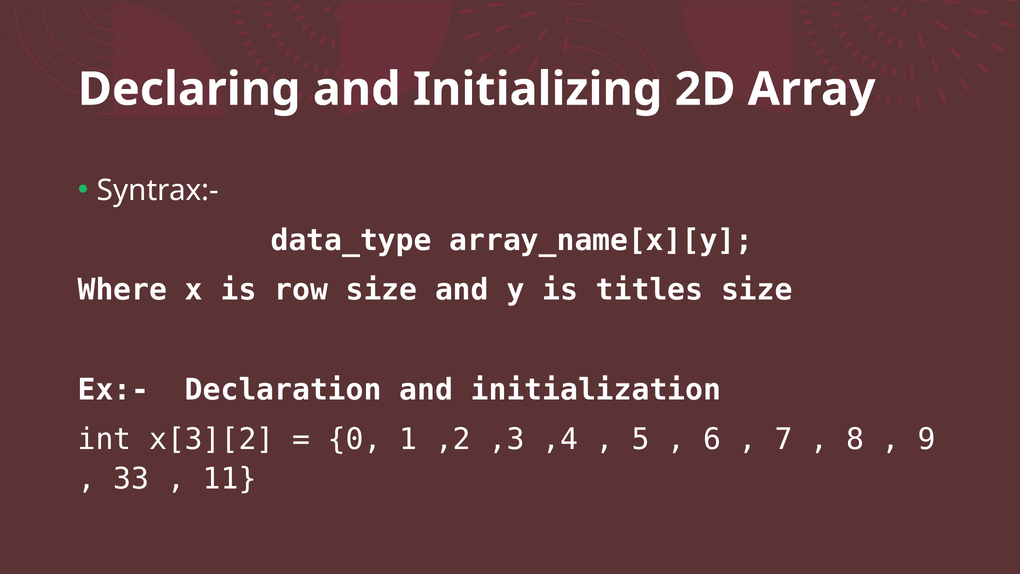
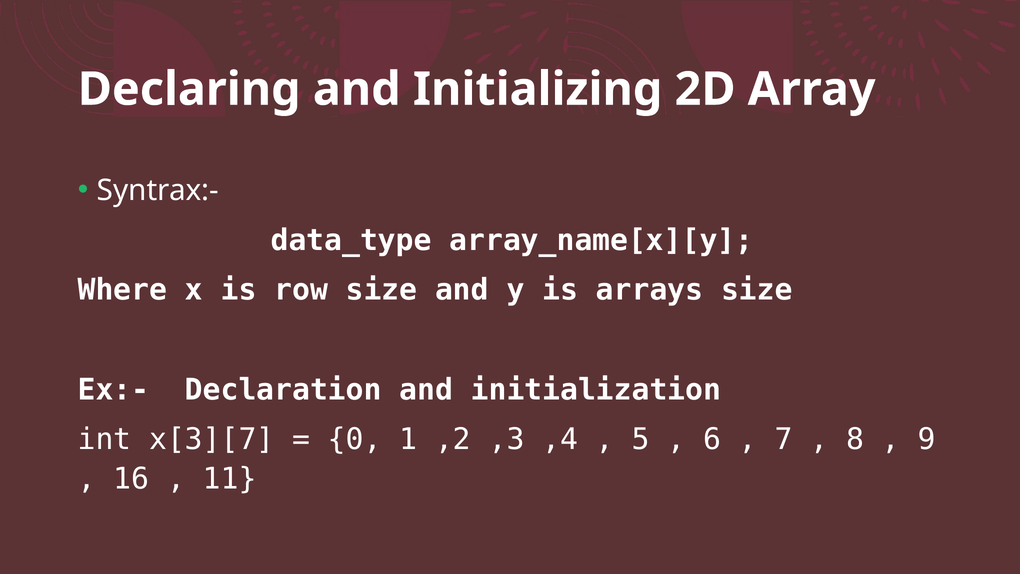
titles: titles -> arrays (650, 290)
x[3][2: x[3][2 -> x[3][7 (212, 439)
33: 33 -> 16 (131, 479)
